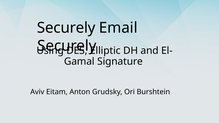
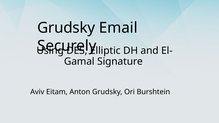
Securely: Securely -> Grudsky (66, 28)
